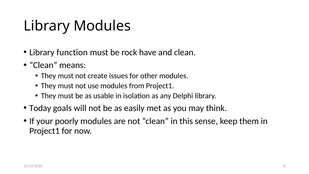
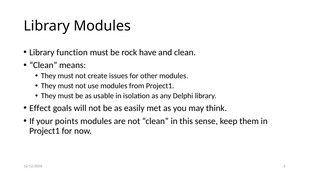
Today: Today -> Effect (40, 108)
poorly: poorly -> points (67, 121)
